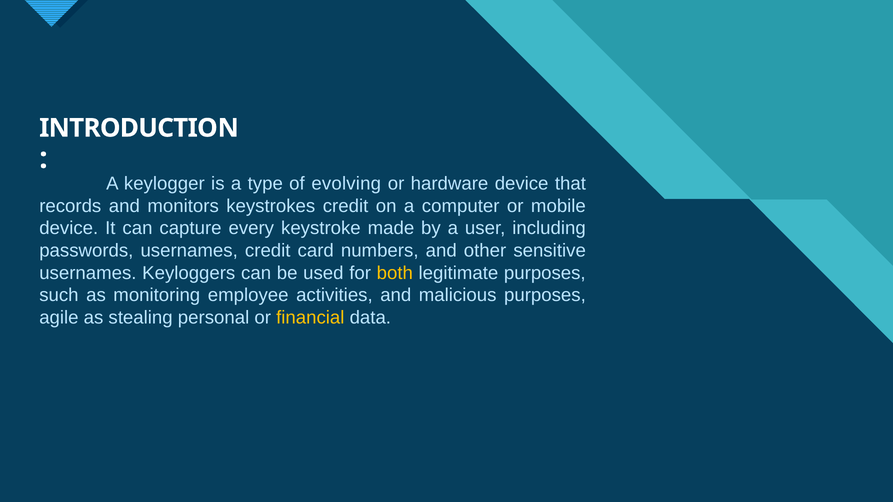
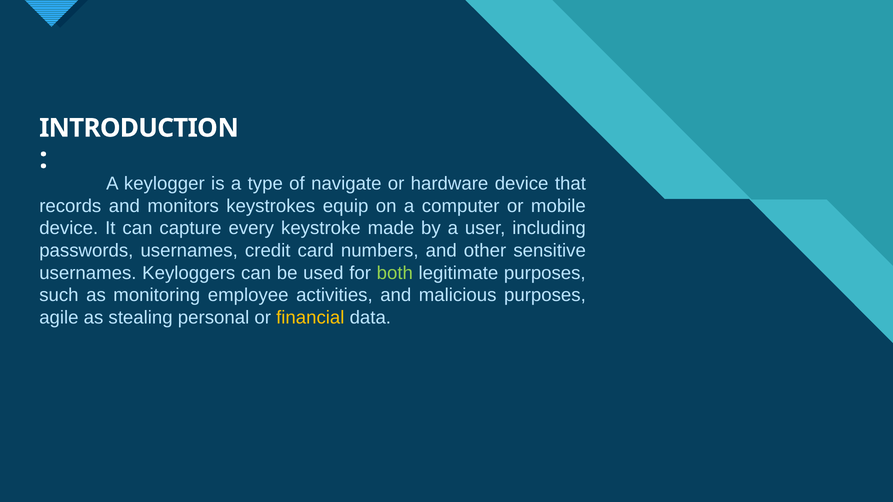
evolving: evolving -> navigate (346, 184)
keystrokes credit: credit -> equip (346, 206)
both colour: yellow -> light green (395, 273)
